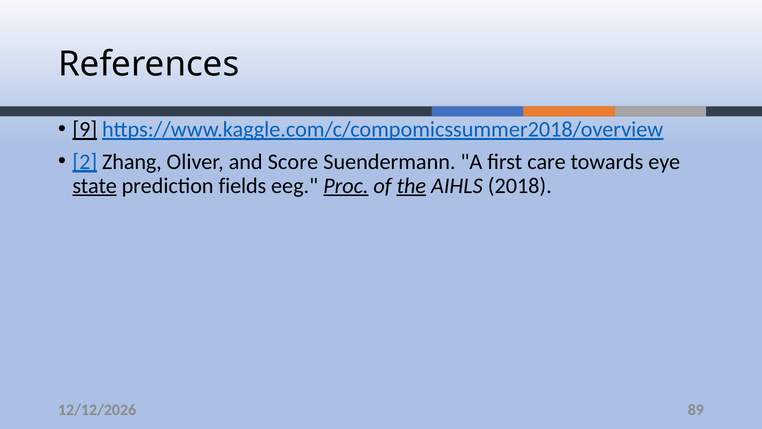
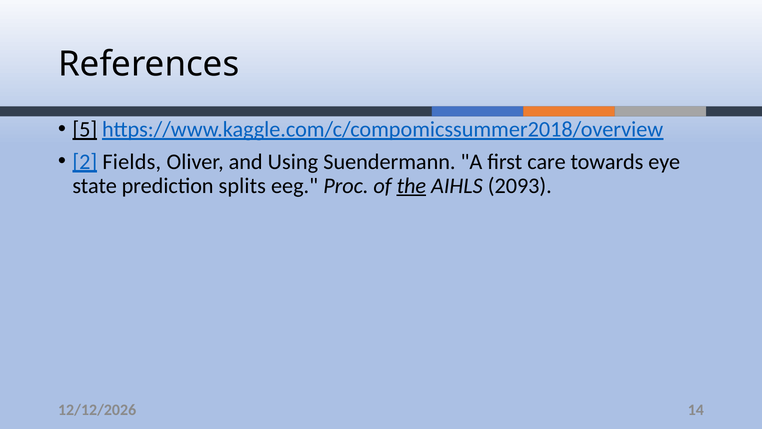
9: 9 -> 5 (85, 129)
Zhang: Zhang -> Fields (132, 162)
Score: Score -> Using (293, 162)
state underline: present -> none (95, 186)
fields: fields -> splits (242, 186)
Proc underline: present -> none (346, 186)
2018: 2018 -> 2093 (520, 186)
89: 89 -> 14 (696, 410)
